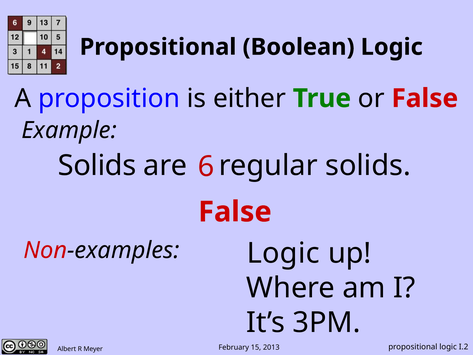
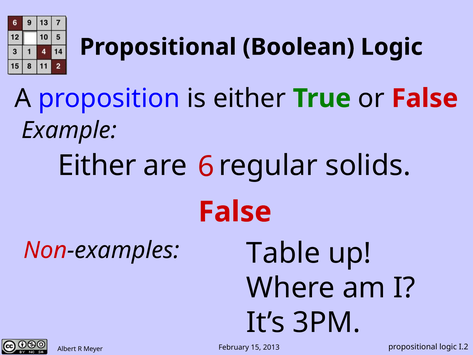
Solids: Solids -> Either (97, 165)
Non-examples Logic: Logic -> Table (283, 253)
